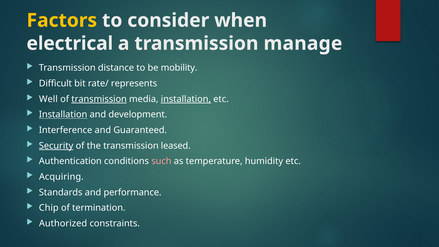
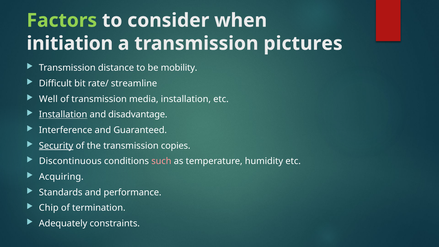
Factors colour: yellow -> light green (62, 20)
electrical: electrical -> initiation (70, 43)
manage: manage -> pictures (303, 43)
represents: represents -> streamline (134, 83)
transmission underline: present -> none (99, 99)
installation underline: present -> none (186, 99)
development: development -> disadvantage (138, 115)
leased: leased -> copies (176, 146)
Authentication: Authentication -> Discontinuous (70, 161)
Authorized: Authorized -> Adequately (63, 223)
